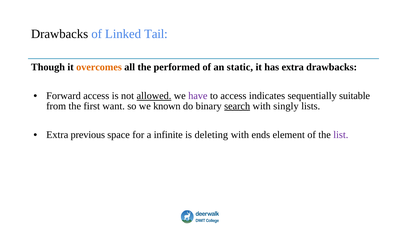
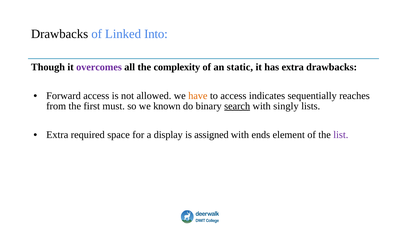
Tail: Tail -> Into (156, 34)
overcomes colour: orange -> purple (99, 67)
performed: performed -> complexity (177, 67)
allowed underline: present -> none (154, 96)
have colour: purple -> orange (198, 96)
suitable: suitable -> reaches (355, 96)
want: want -> must (114, 106)
previous: previous -> required (88, 135)
infinite: infinite -> display (168, 135)
deleting: deleting -> assigned (211, 135)
